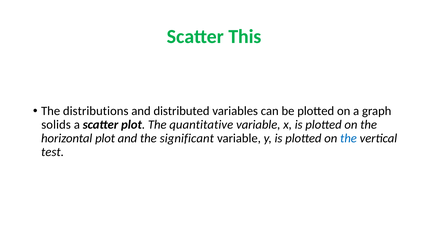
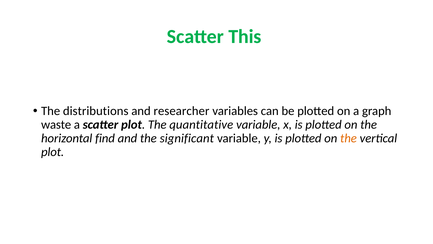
distributed: distributed -> researcher (181, 111)
solids: solids -> waste (56, 125)
horizontal plot: plot -> find (105, 138)
the colour: blue -> orange (348, 138)
test: test -> plot (53, 152)
